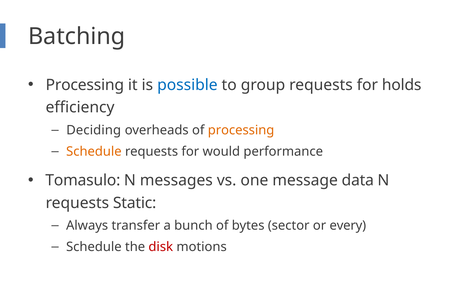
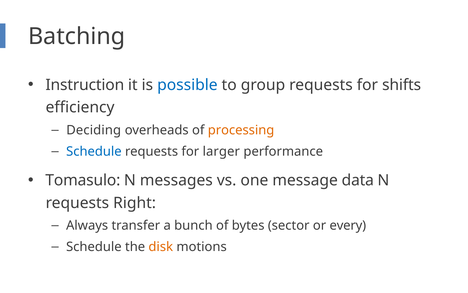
Processing: Processing -> Instruction (85, 85)
holds: holds -> shifts (402, 85)
Schedule colour: orange -> blue (94, 151)
would: would -> larger (221, 151)
Static: Static -> Right (135, 203)
disk colour: red -> orange (161, 247)
